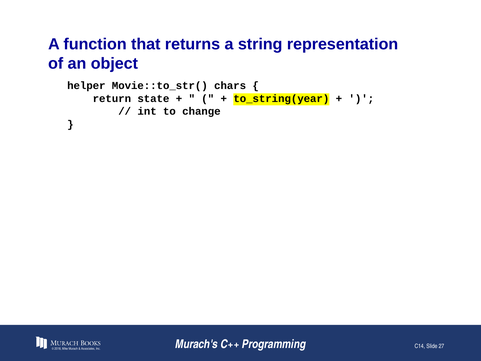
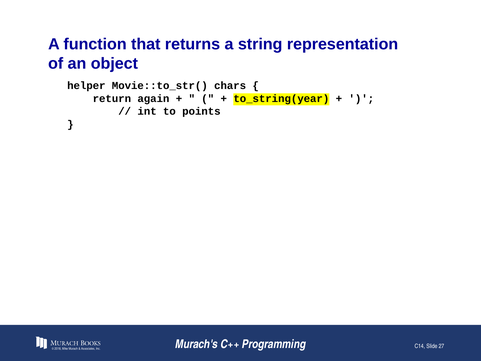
state: state -> again (153, 99)
change: change -> points (201, 111)
